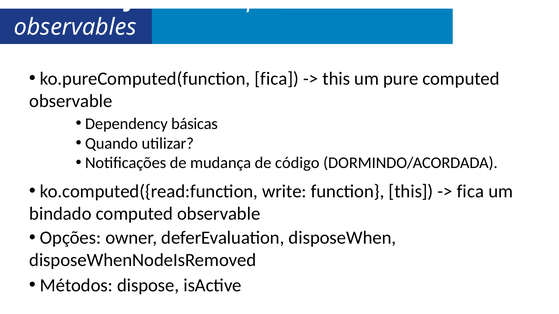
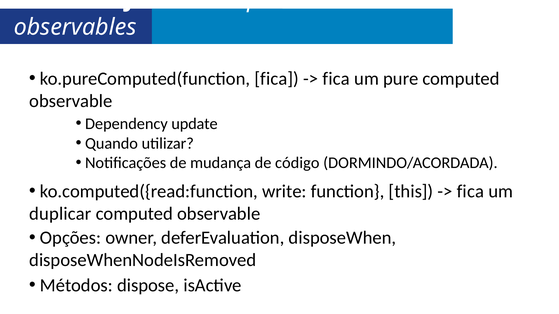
this: this -> fica (336, 79)
básicas: básicas -> update (194, 124)
bindado: bindado -> duplicar (60, 214)
